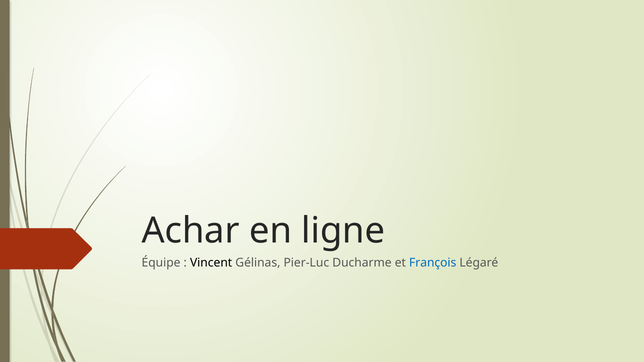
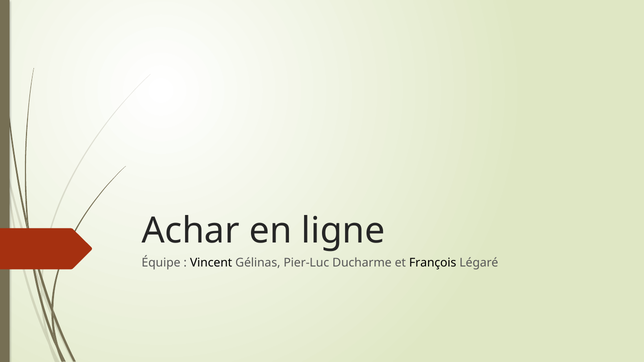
François colour: blue -> black (433, 263)
